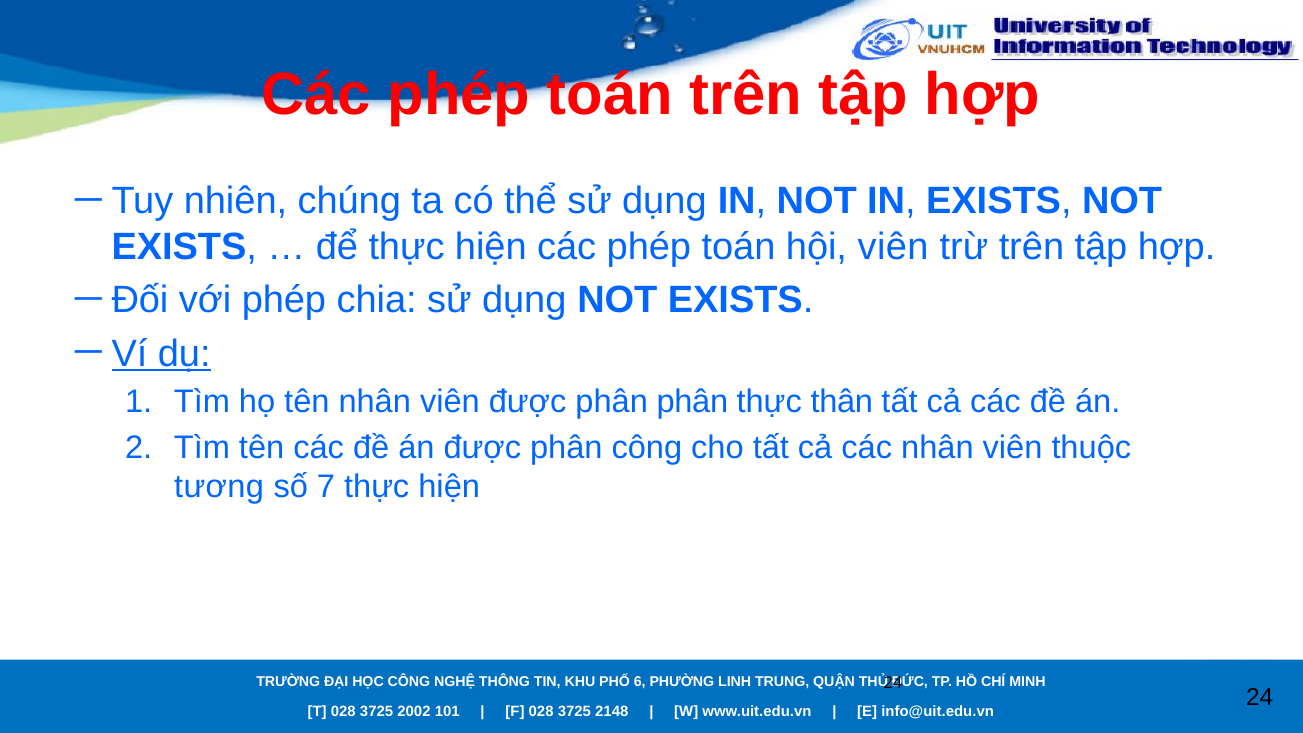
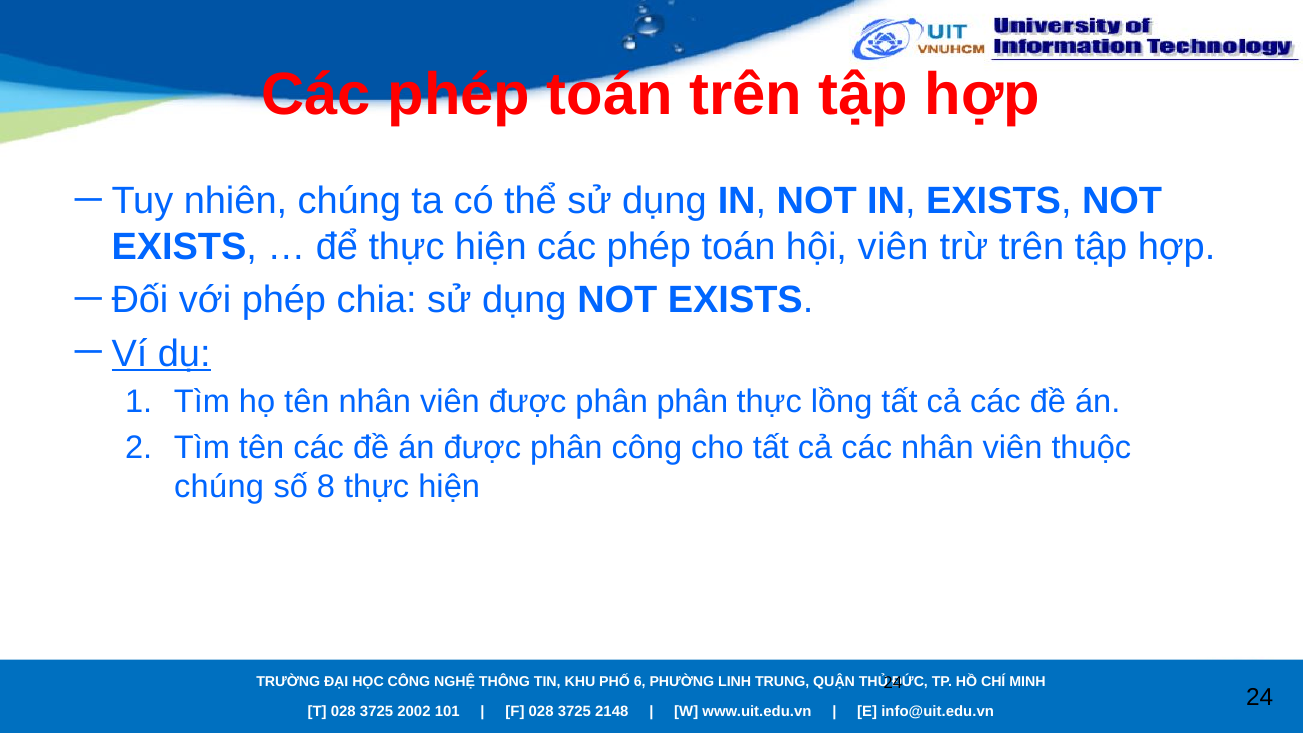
thân: thân -> lồng (842, 402)
tương: tương -> chúng (219, 487)
7: 7 -> 8 (326, 487)
